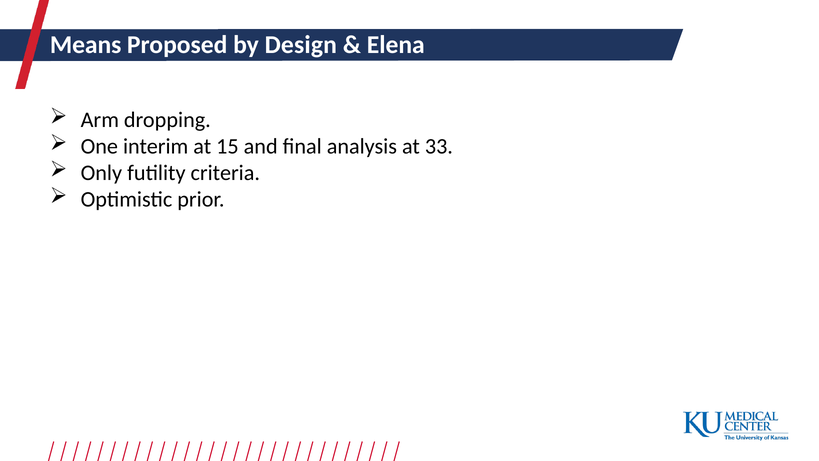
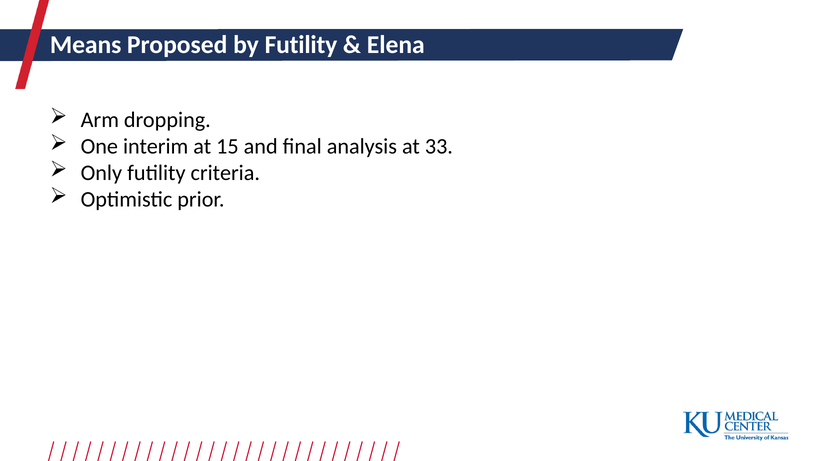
by Design: Design -> Futility (301, 45)
